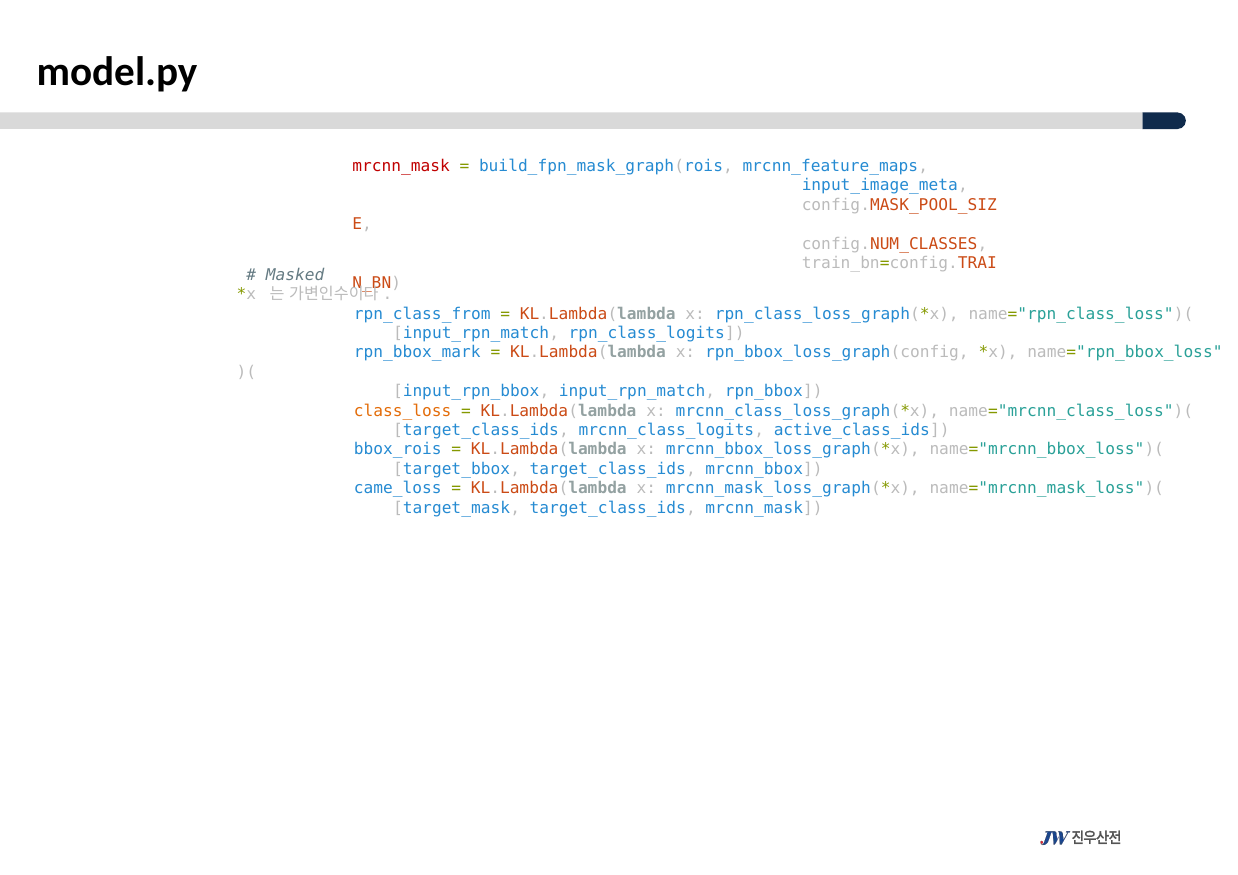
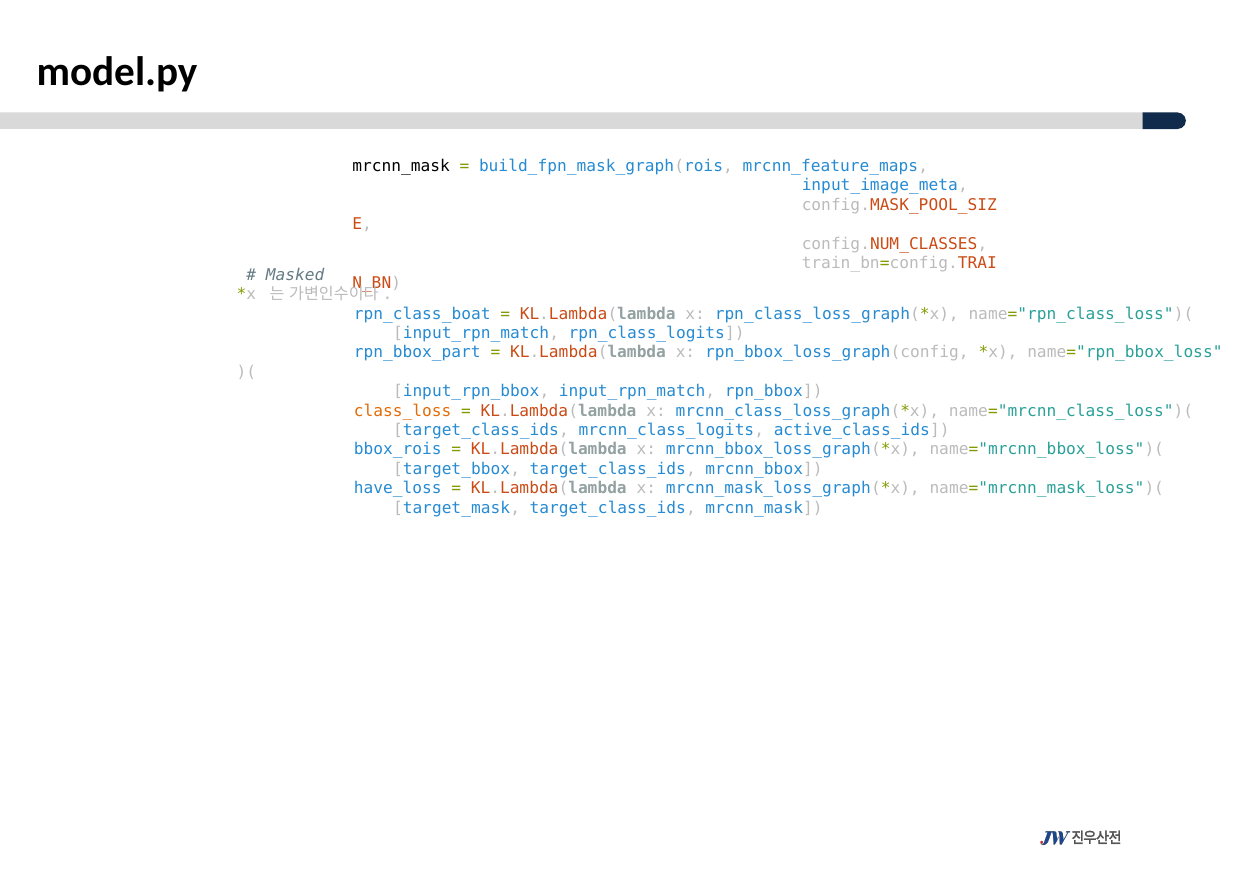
mrcnn_mask colour: red -> black (401, 166)
rpn_class_from: rpn_class_from -> rpn_class_boat (422, 314)
rpn_bbox_mark: rpn_bbox_mark -> rpn_bbox_part (417, 353)
came_loss: came_loss -> have_loss (398, 489)
